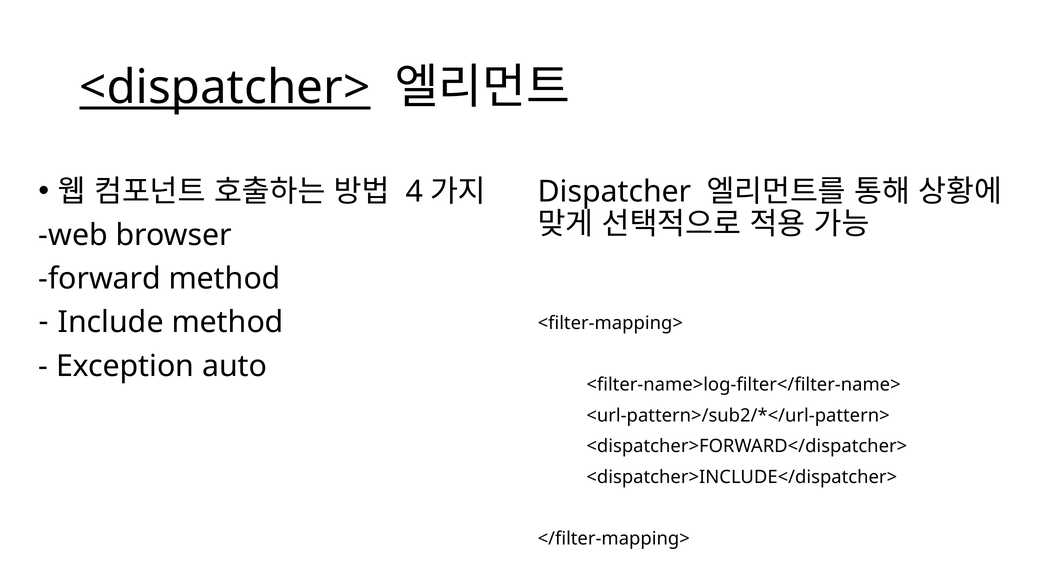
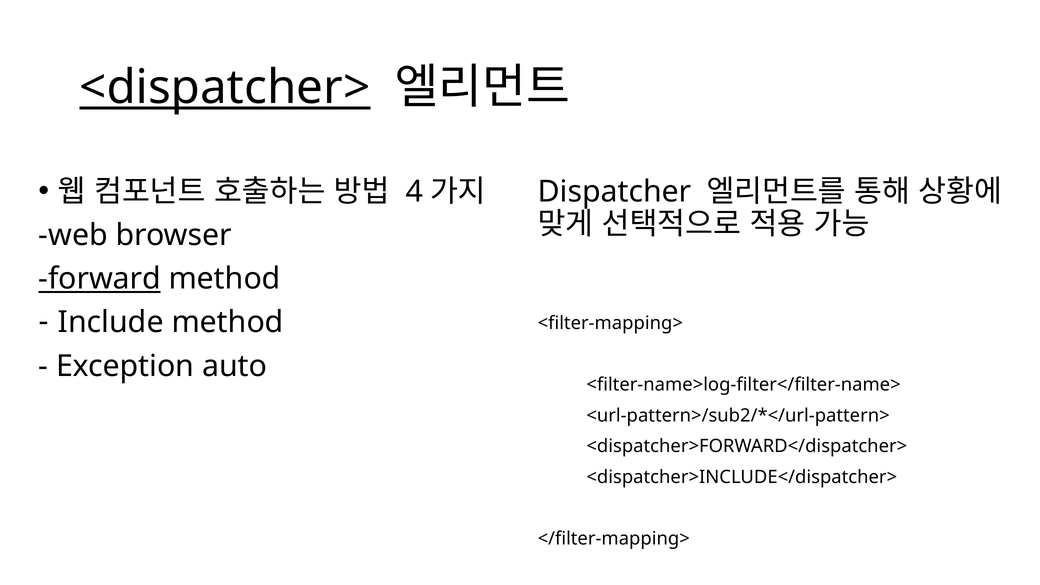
forward underline: none -> present (100, 279)
